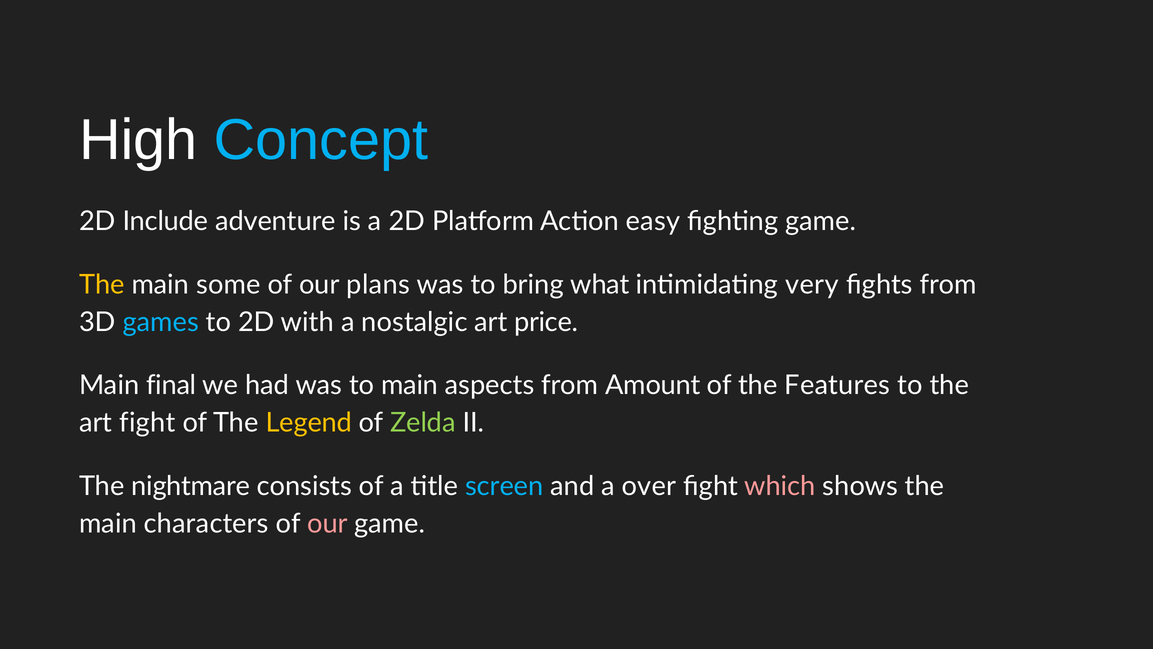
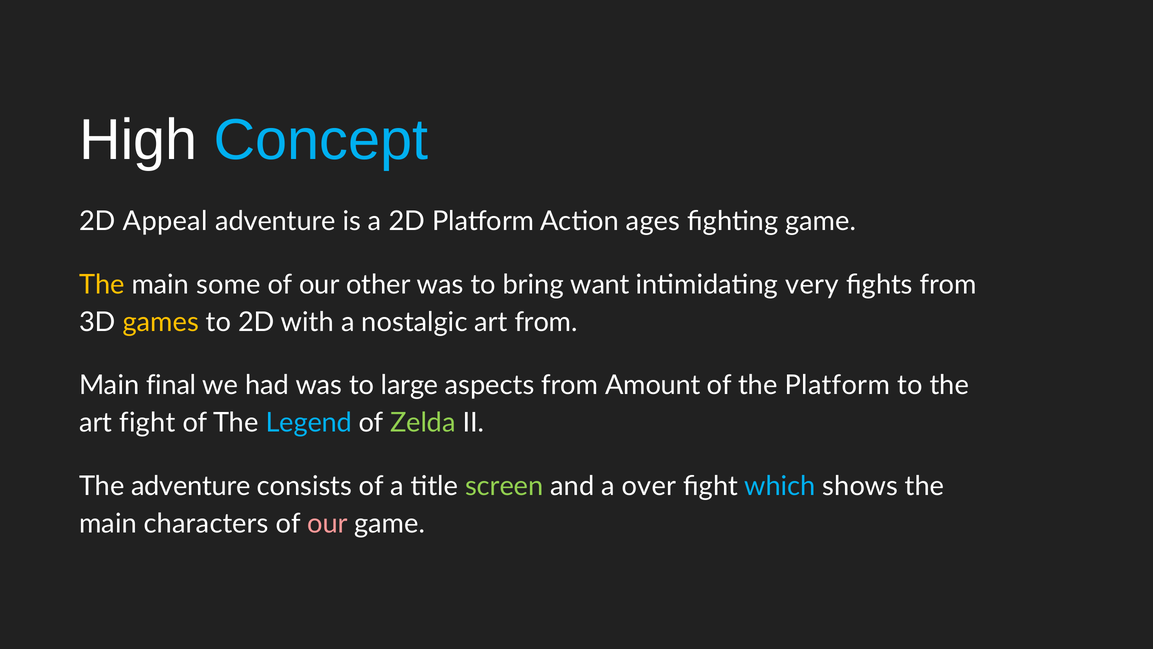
Include: Include -> Appeal (165, 221)
easy: easy -> ages (653, 221)
plans: plans -> other (378, 284)
what: what -> want (600, 284)
games colour: light blue -> yellow (161, 322)
art price: price -> from (546, 322)
to main: main -> large (410, 385)
the Features: Features -> Platform (837, 385)
Legend colour: yellow -> light blue (309, 423)
The nightmare: nightmare -> adventure (191, 486)
screen colour: light blue -> light green (504, 486)
which colour: pink -> light blue (780, 486)
